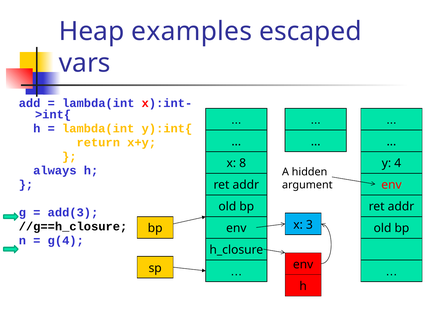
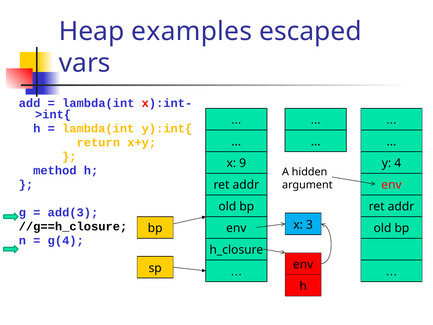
8: 8 -> 9 (243, 163)
always: always -> method (55, 170)
